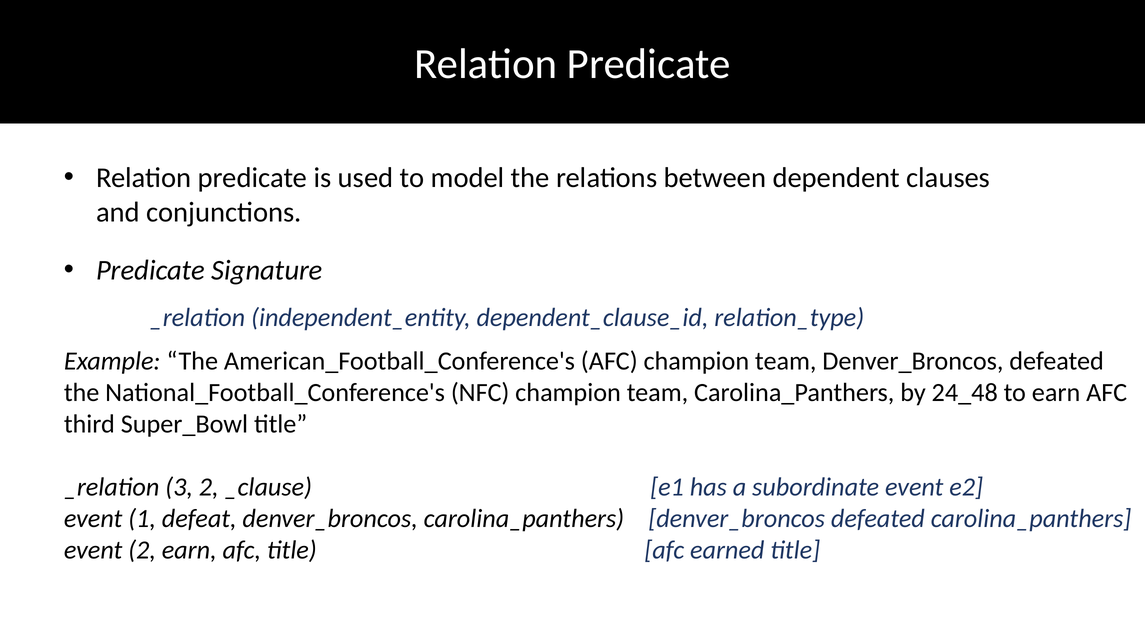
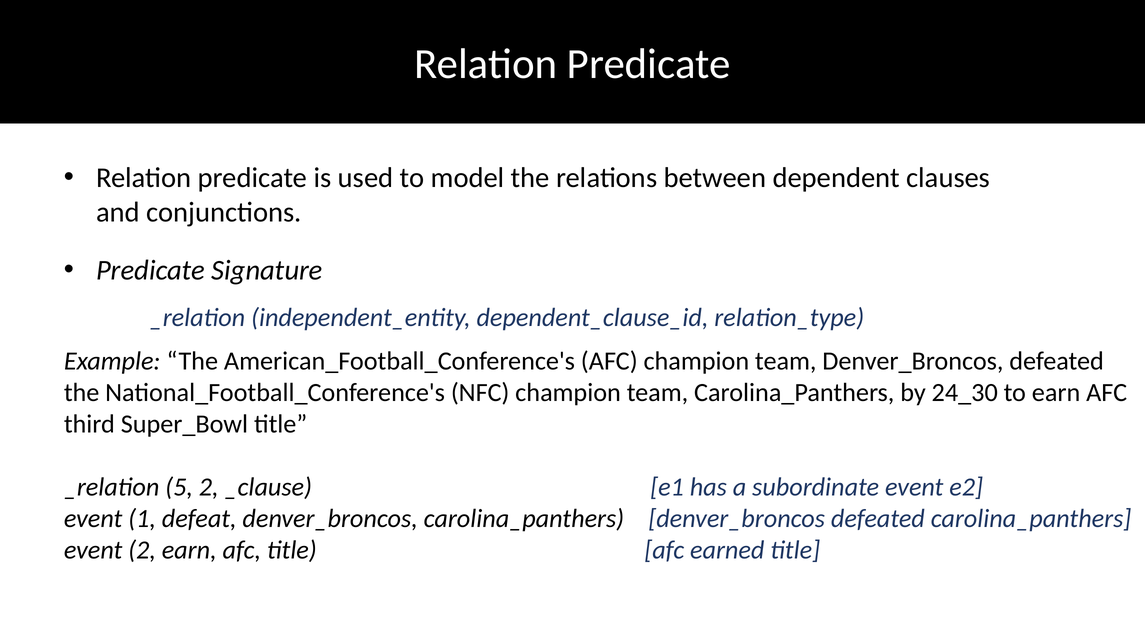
24_48: 24_48 -> 24_30 (965, 393)
3: 3 -> 5 (179, 487)
